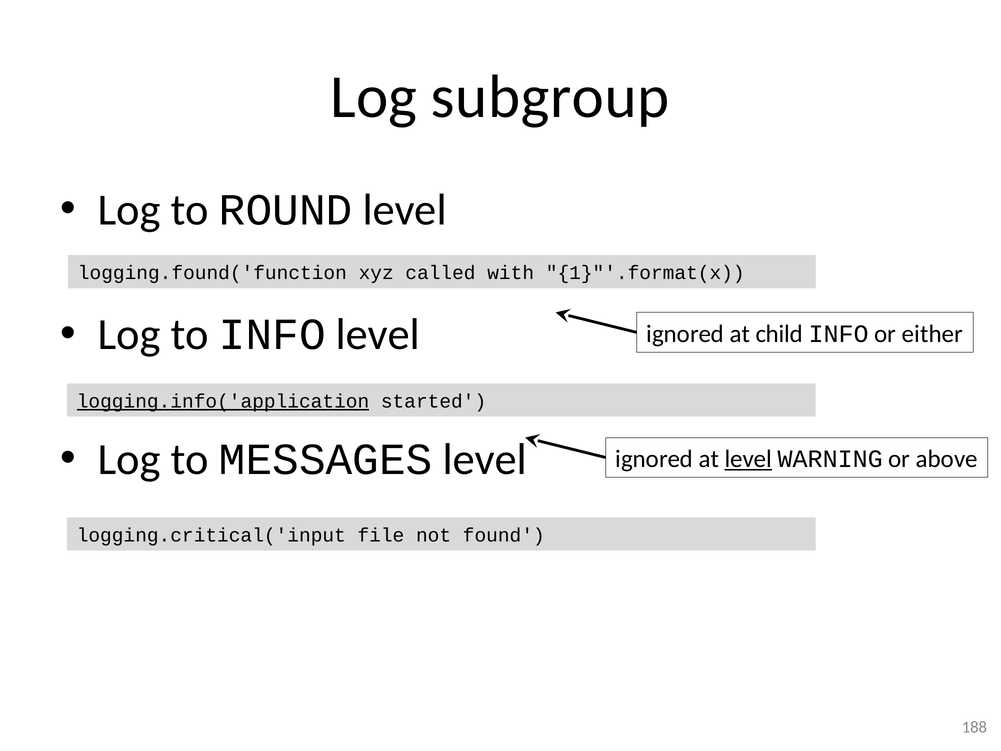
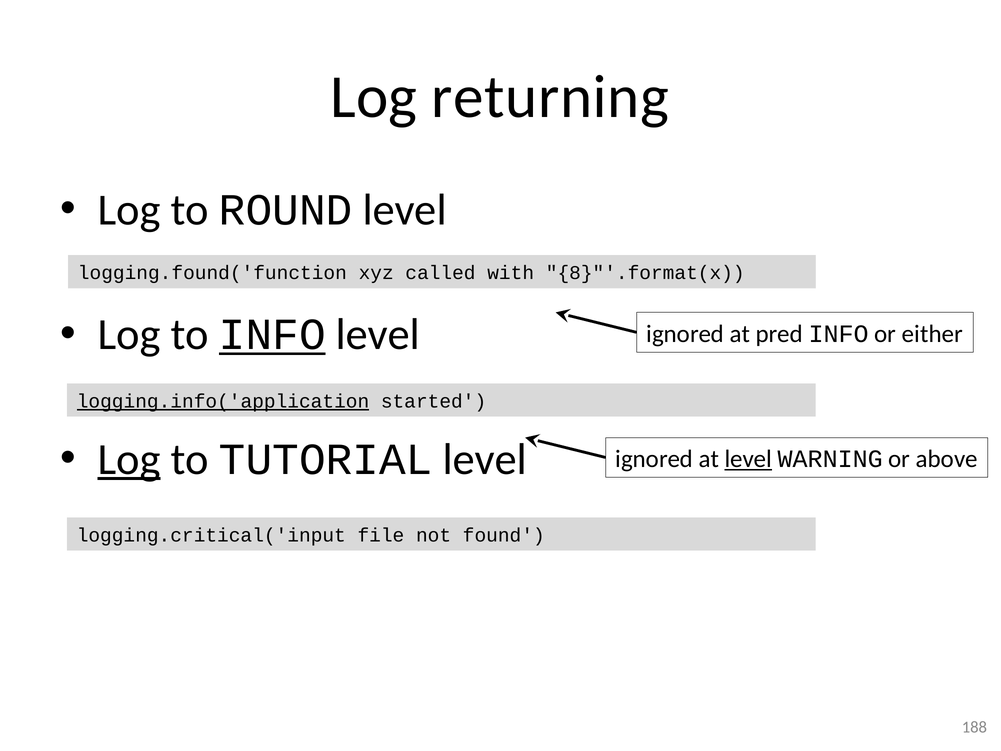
subgroup: subgroup -> returning (550, 97)
1}"'.format(x: 1}"'.format(x -> 8}"'.format(x (645, 273)
INFO underline: none -> present (272, 335)
child: child -> pred (779, 334)
Log underline: none -> present (129, 459)
MESSAGES: MESSAGES -> TUTORIAL (326, 459)
